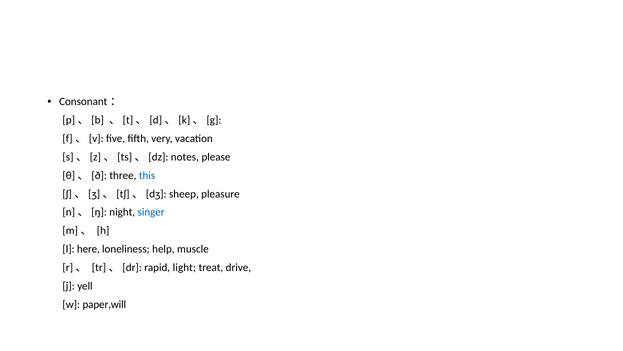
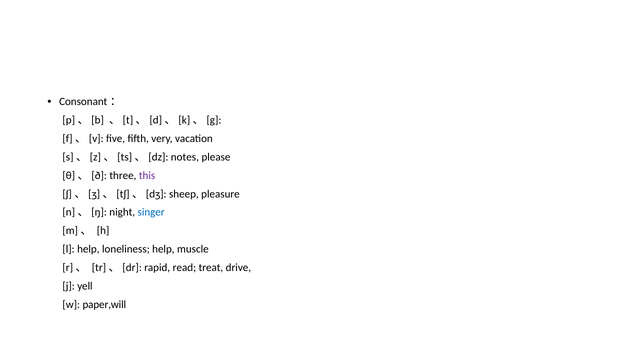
this colour: blue -> purple (147, 175)
l here: here -> help (88, 249)
light: light -> read (184, 267)
